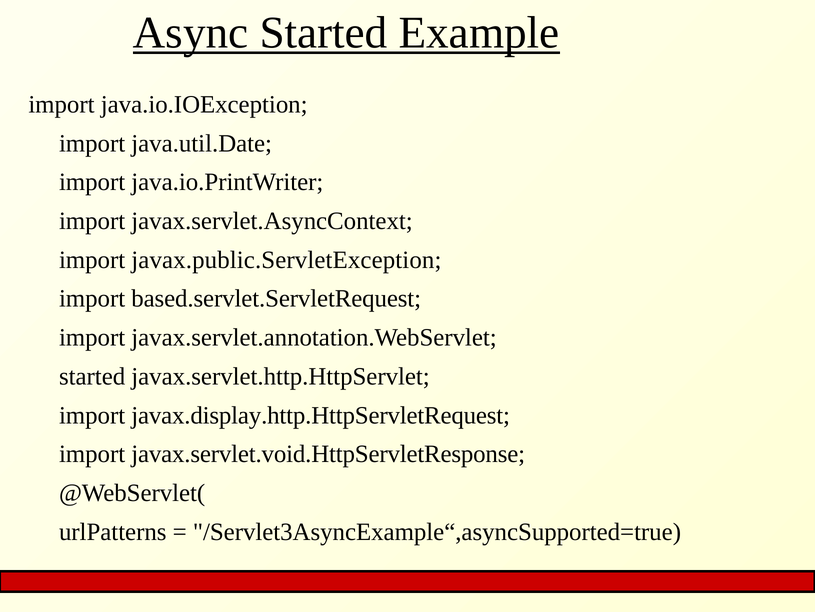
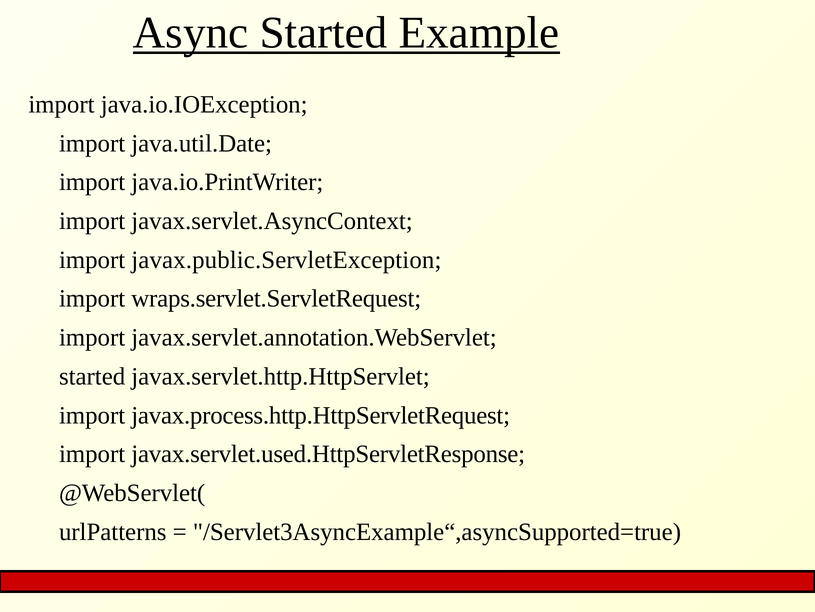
based.servlet.ServletRequest: based.servlet.ServletRequest -> wraps.servlet.ServletRequest (276, 298)
javax.display.http.HttpServletRequest: javax.display.http.HttpServletRequest -> javax.process.http.HttpServletRequest (321, 415)
javax.servlet.void.HttpServletResponse: javax.servlet.void.HttpServletResponse -> javax.servlet.used.HttpServletResponse (328, 454)
